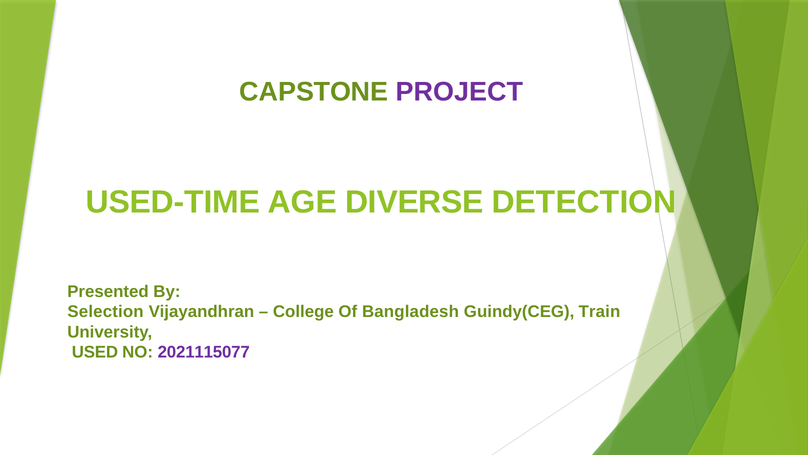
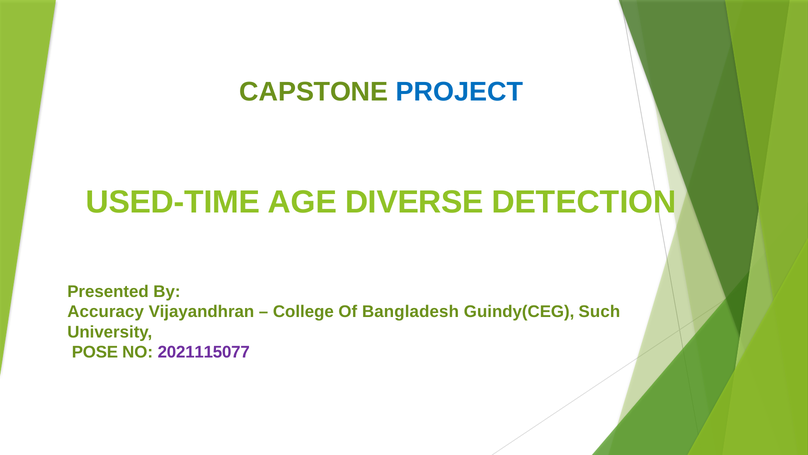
PROJECT colour: purple -> blue (459, 92)
Selection: Selection -> Accuracy (106, 312)
Train: Train -> Such (599, 312)
USED: USED -> POSE (95, 352)
